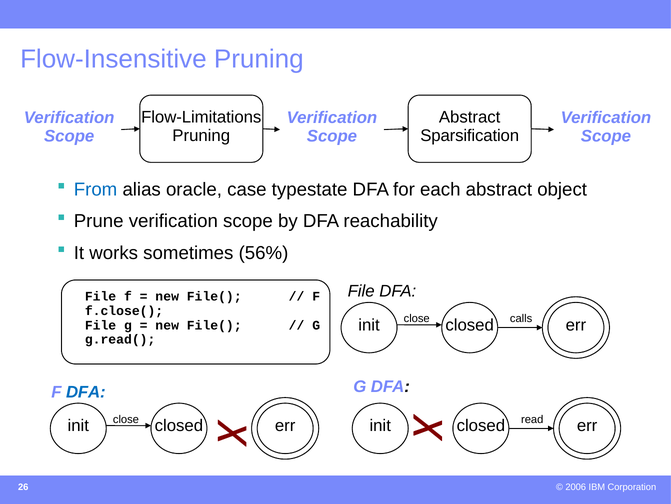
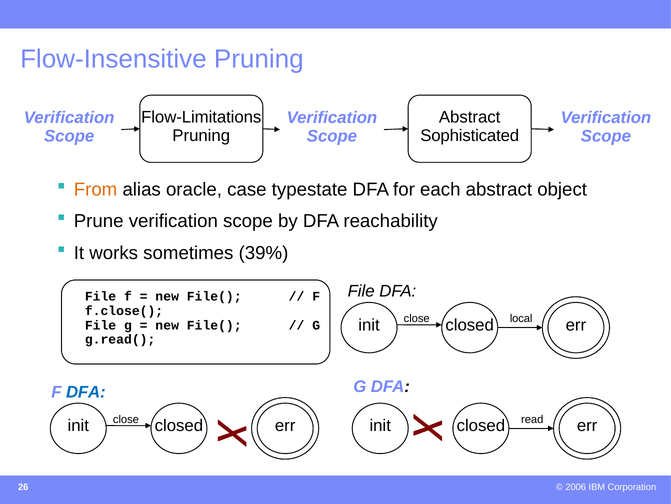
Sparsification: Sparsification -> Sophisticated (470, 135)
From colour: blue -> orange (96, 189)
56%: 56% -> 39% (264, 253)
calls: calls -> local (521, 318)
